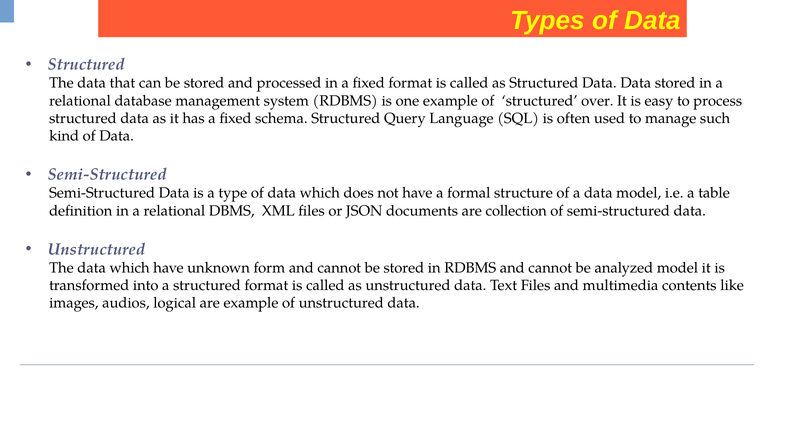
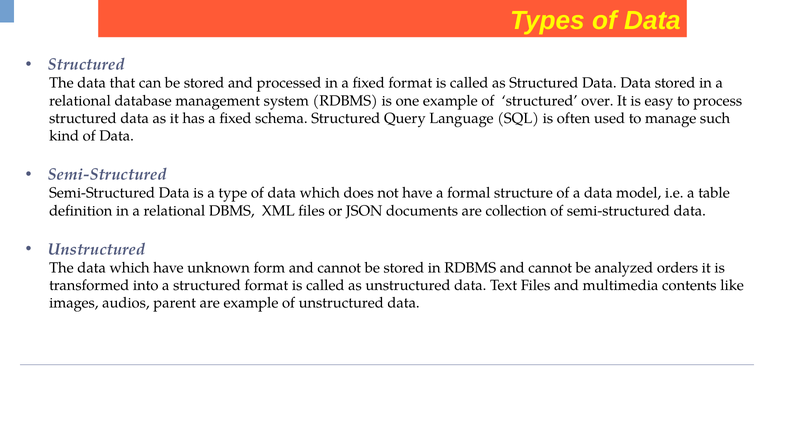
analyzed model: model -> orders (678, 267)
logical: logical -> parent (175, 303)
